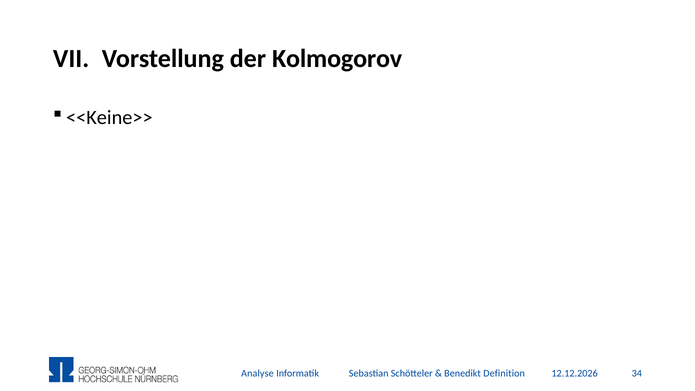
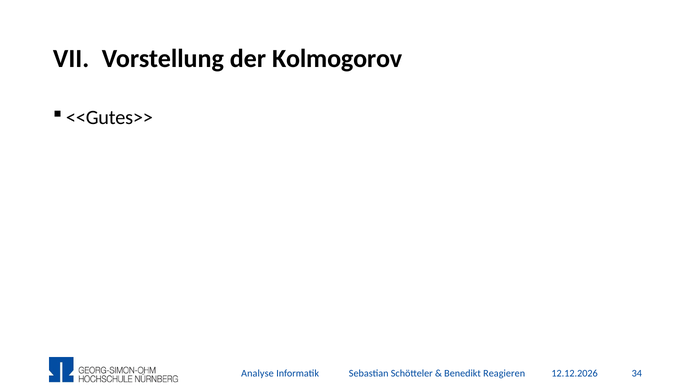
<<Keine>>: <<Keine>> -> <<Gutes>> (109, 118)
Definition: Definition -> Reagieren (504, 373)
